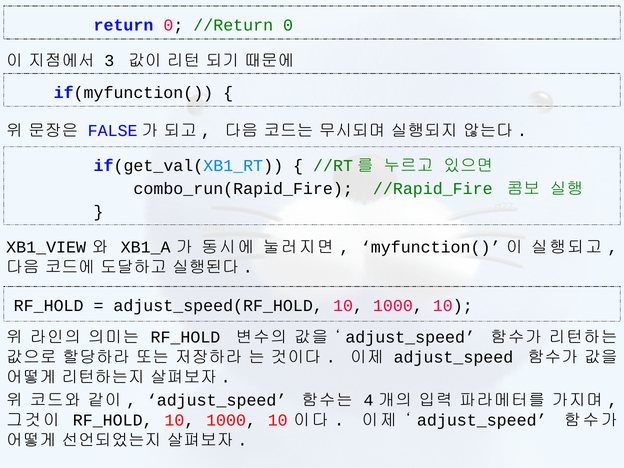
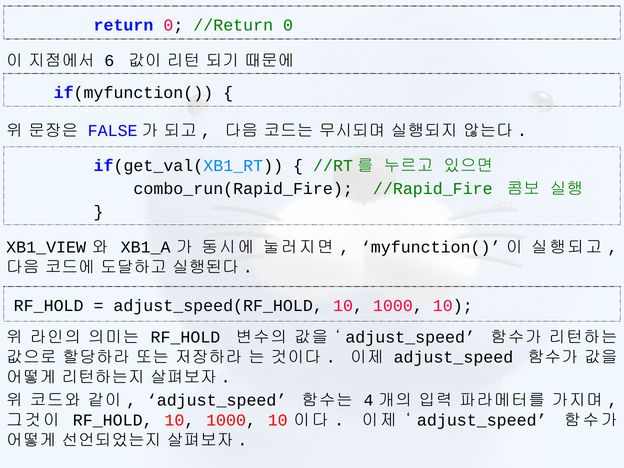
3: 3 -> 6 (109, 61)
